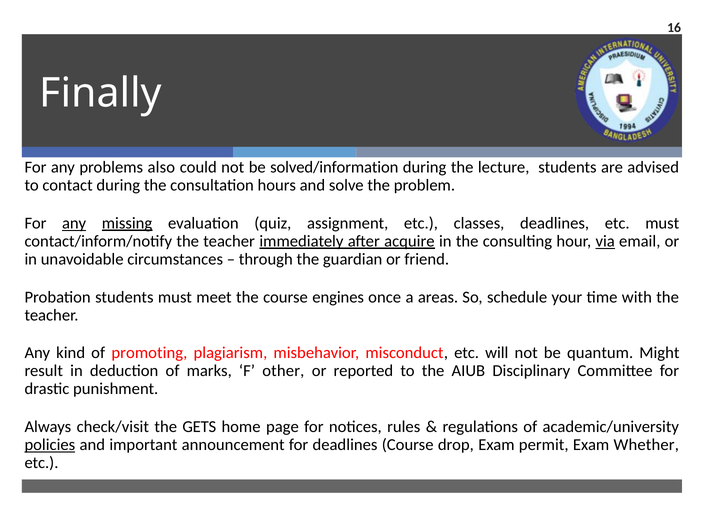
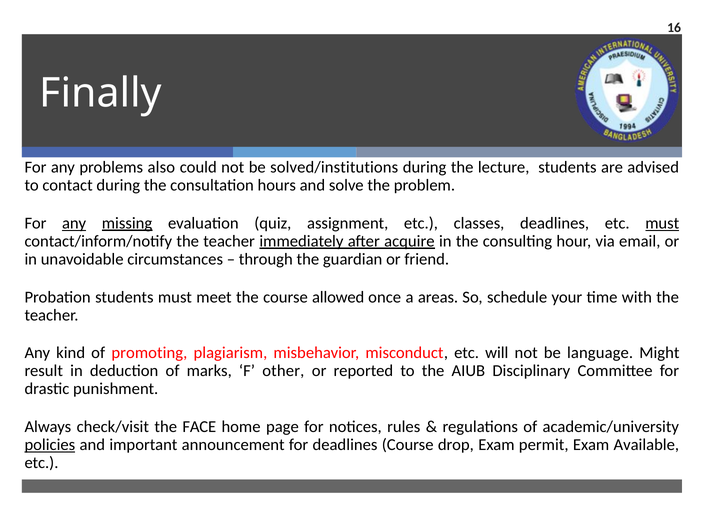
solved/information: solved/information -> solved/institutions (334, 167)
must underline: none -> present (662, 223)
via underline: present -> none (605, 241)
engines: engines -> allowed (338, 297)
quantum: quantum -> language (600, 353)
GETS: GETS -> FACE (199, 427)
Whether: Whether -> Available (646, 445)
